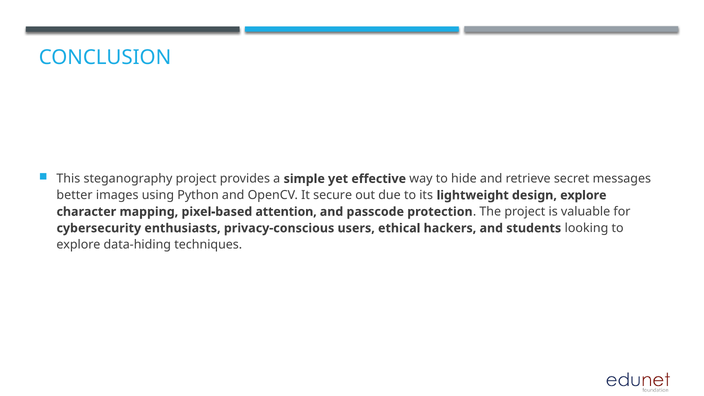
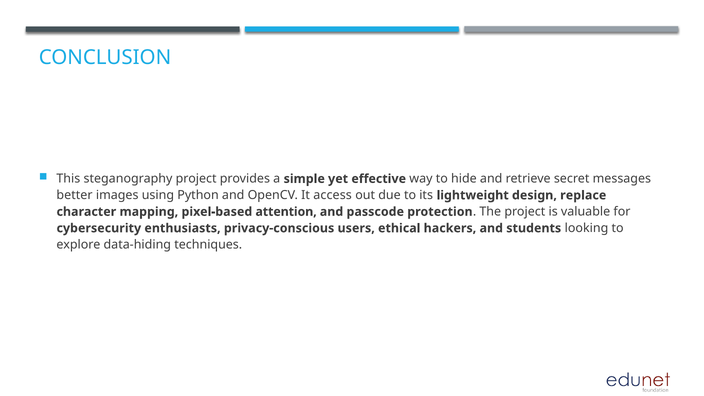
secure: secure -> access (333, 195)
design explore: explore -> replace (583, 195)
